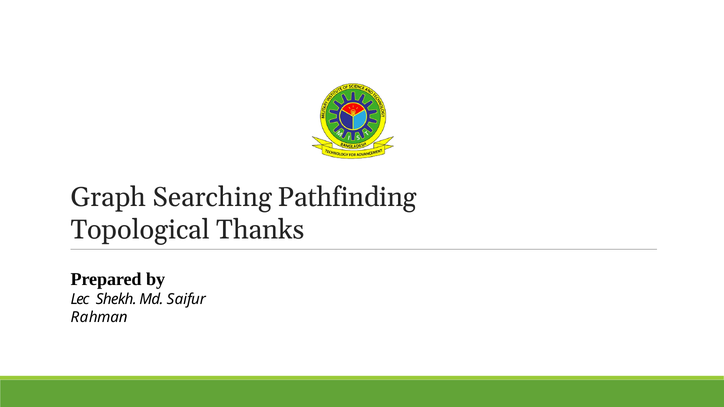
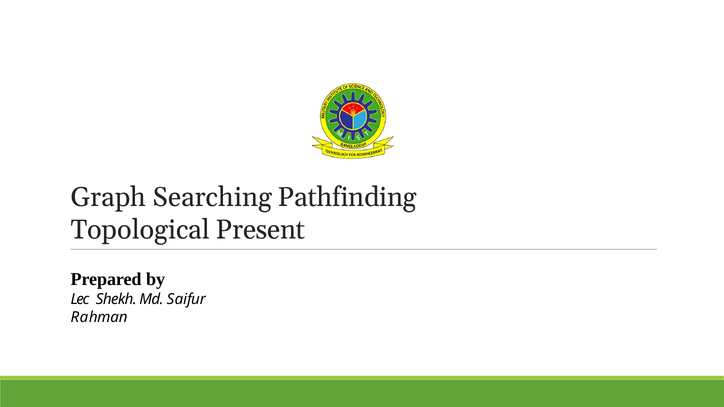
Thanks: Thanks -> Present (261, 230)
